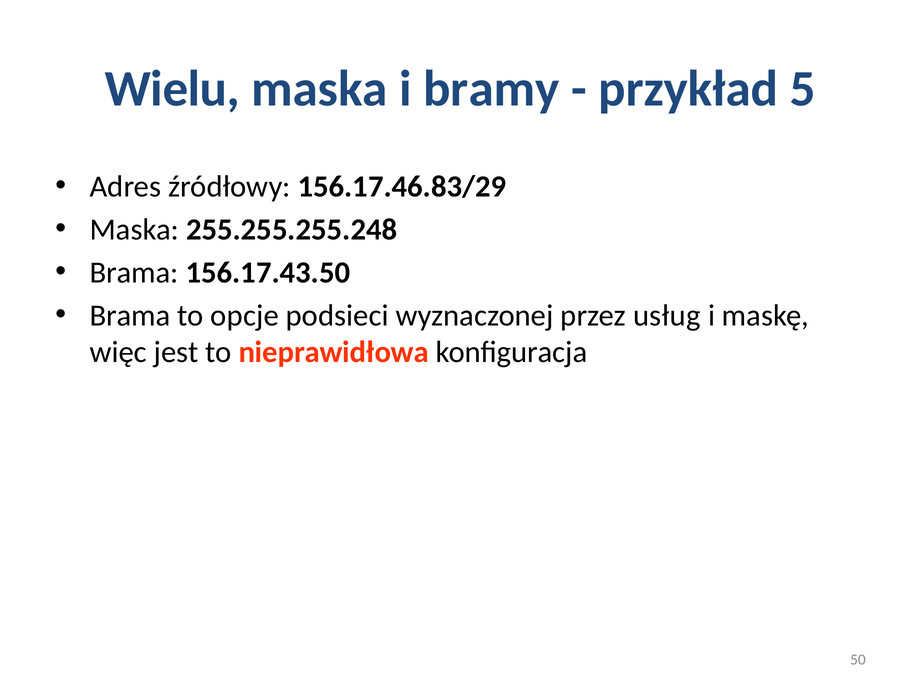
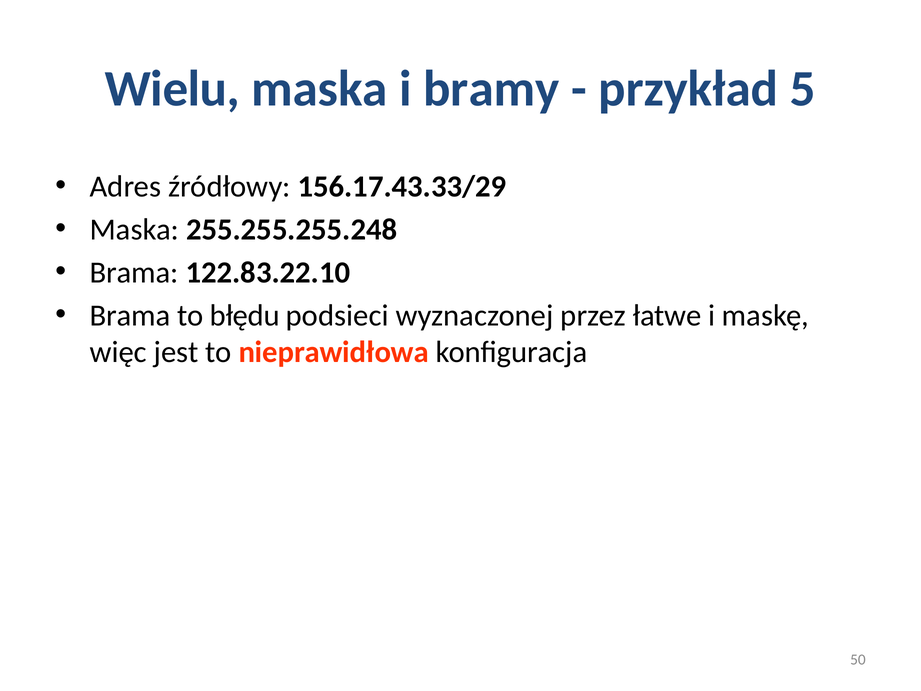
156.17.46.83/29: 156.17.46.83/29 -> 156.17.43.33/29 (402, 186)
156.17.43.50: 156.17.43.50 -> 122.83.22.10 (268, 272)
opcje: opcje -> błędu (245, 315)
usług: usług -> łatwe (667, 315)
